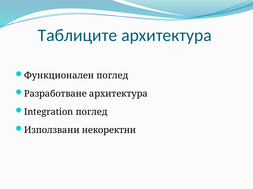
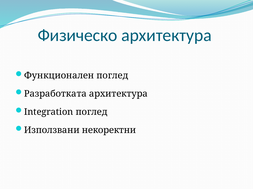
Таблиците: Таблиците -> Физическо (78, 35)
Разработване: Разработване -> Разработката (55, 94)
